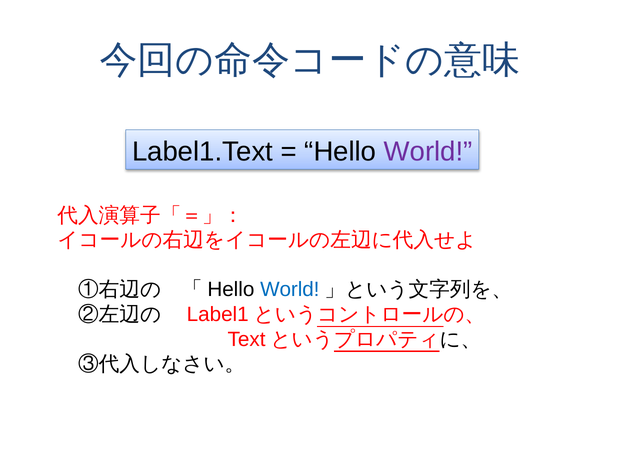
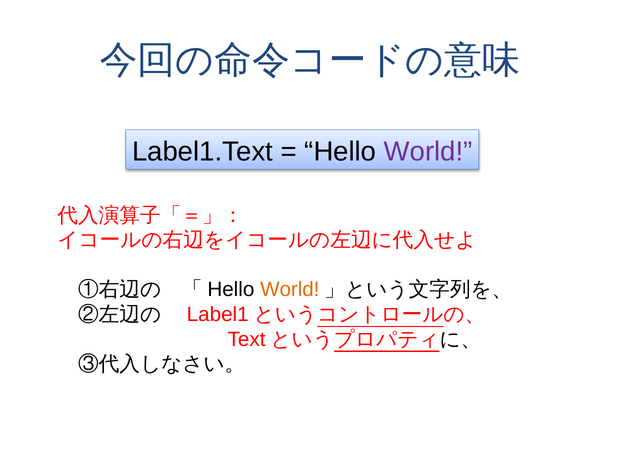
World colour: blue -> orange (290, 290)
